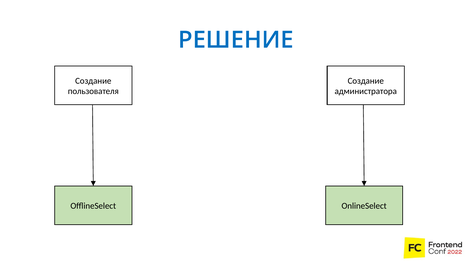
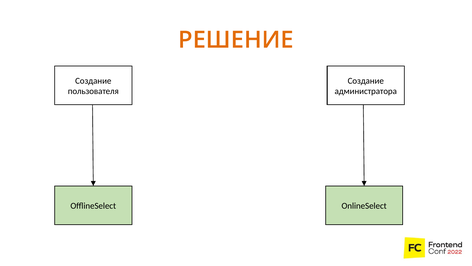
РЕШЕНИЕ colour: blue -> orange (236, 40)
